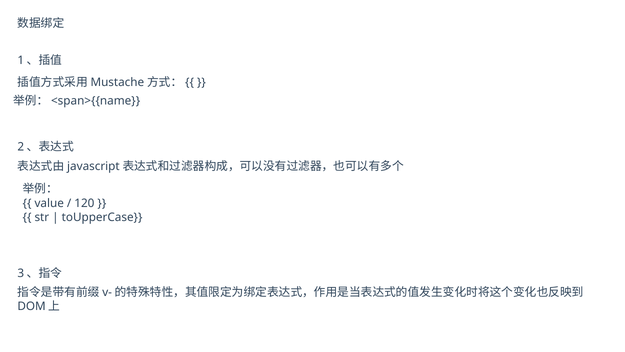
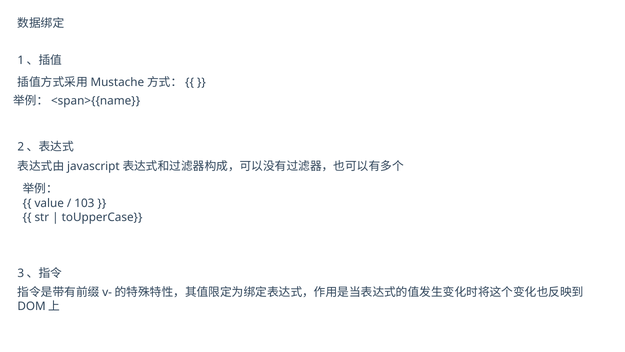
120: 120 -> 103 (84, 203)
